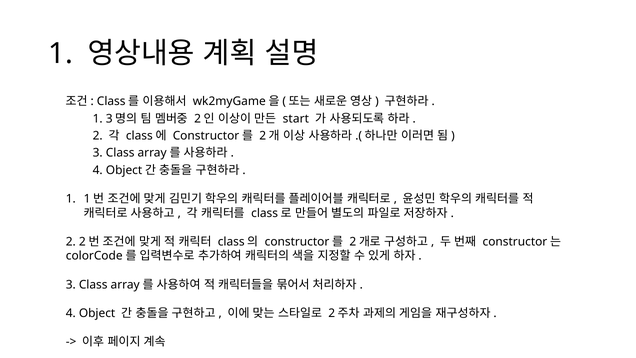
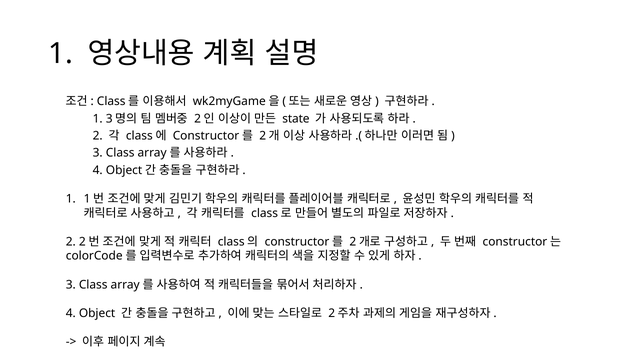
start: start -> state (296, 119)
